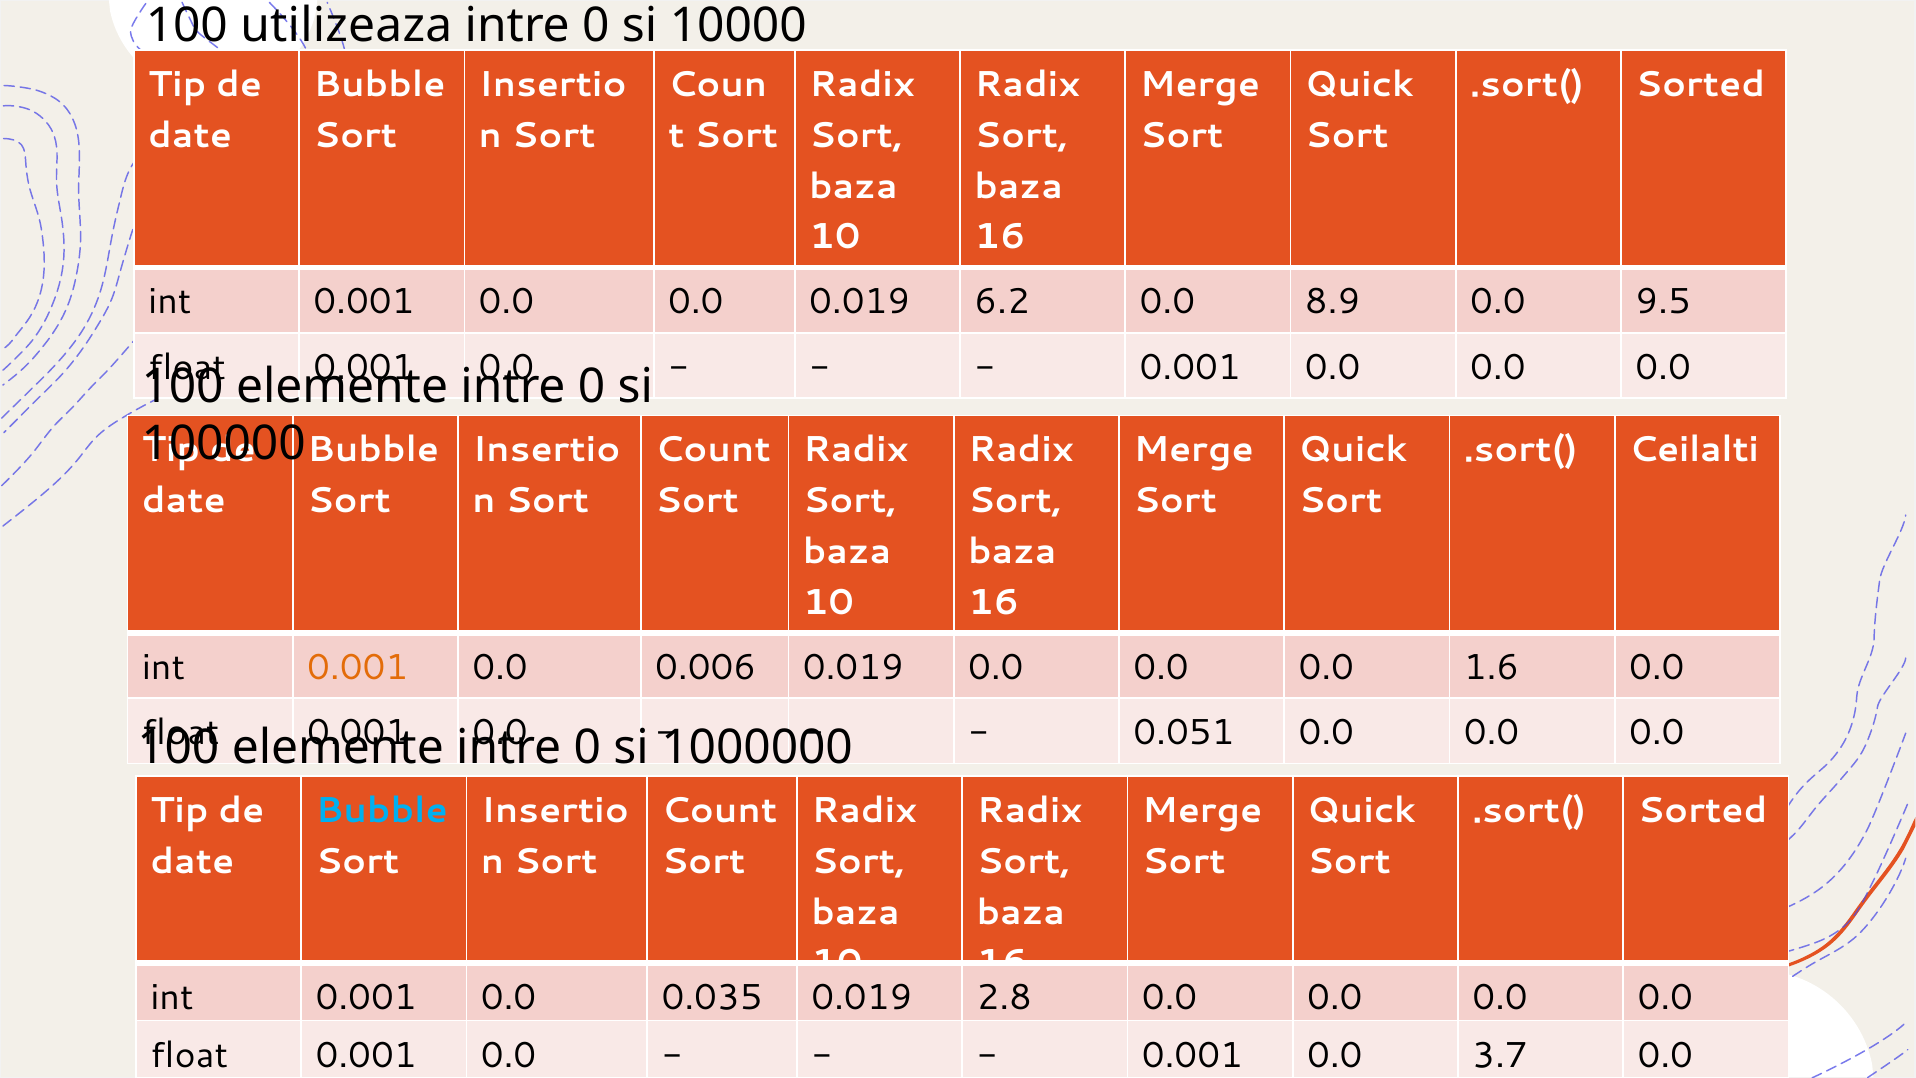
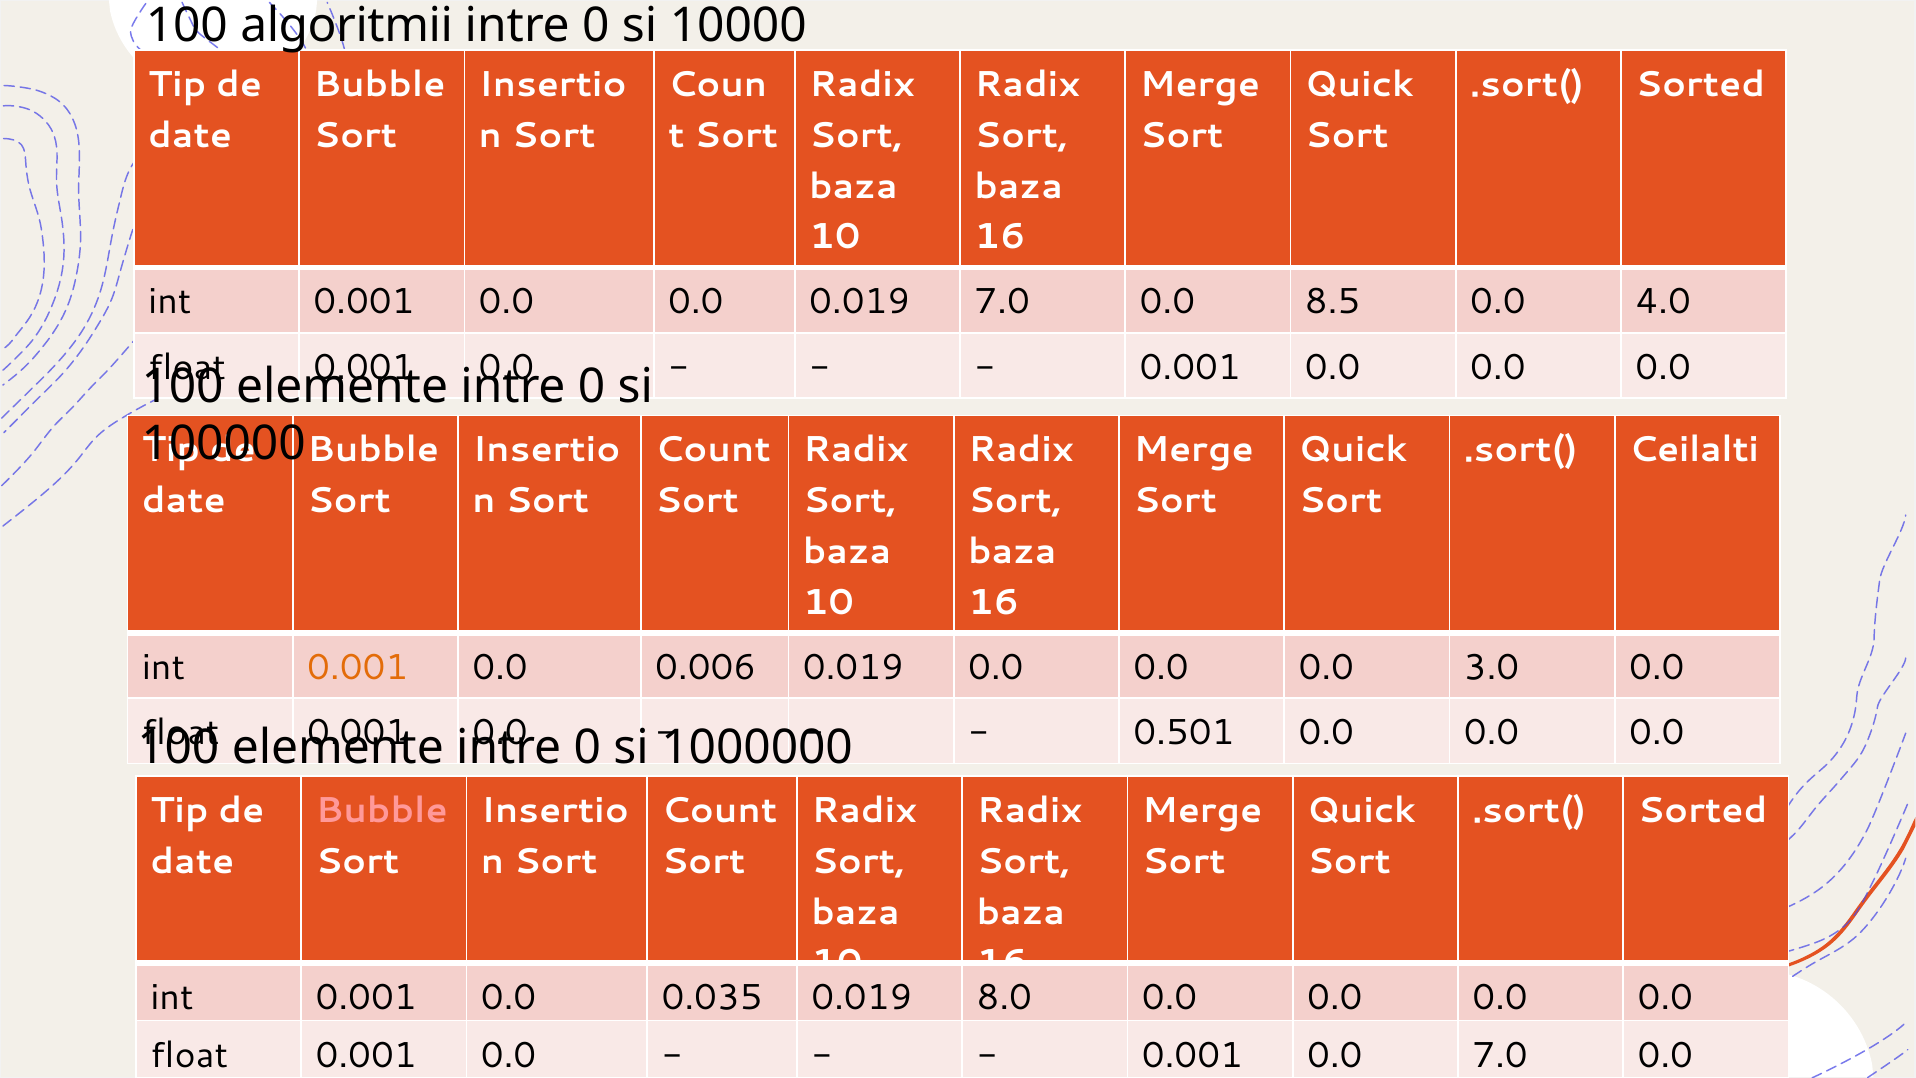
utilizeaza: utilizeaza -> algoritmii (347, 26)
0.019 6.2: 6.2 -> 7.0 (1002, 302)
8.9: 8.9 -> 8.5 (1333, 302)
9.5: 9.5 -> 4.0 (1663, 302)
1.6: 1.6 -> 3.0 (1492, 667)
0.051: 0.051 -> 0.501 (1184, 733)
Bubble colour: light blue -> pink (382, 811)
2.8: 2.8 -> 8.0 (1004, 997)
0.0 3.7: 3.7 -> 7.0 (1500, 1055)
